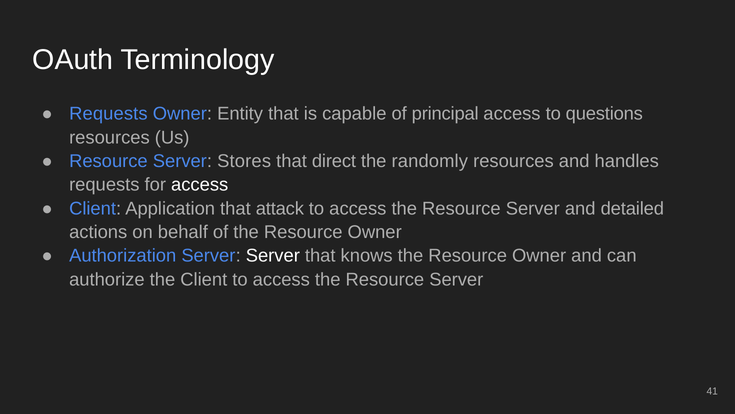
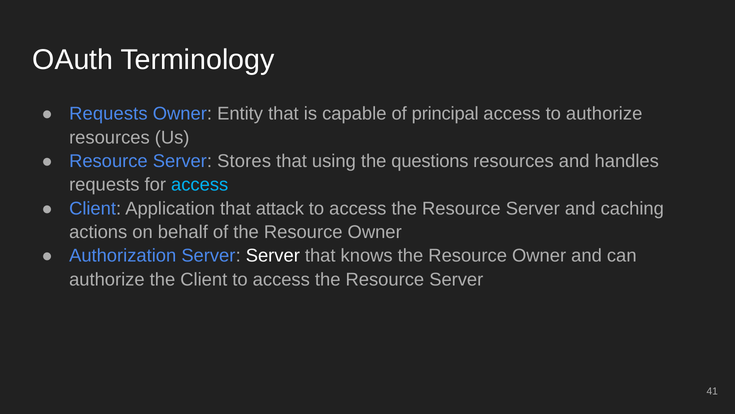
to questions: questions -> authorize (604, 114)
direct: direct -> using (334, 161)
randomly: randomly -> questions (430, 161)
access colour: white -> light blue (200, 185)
detailed: detailed -> caching (632, 208)
